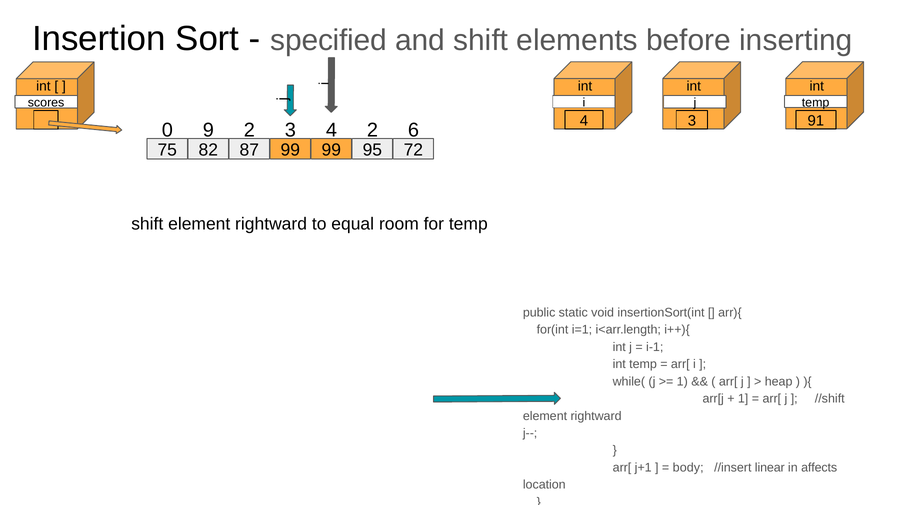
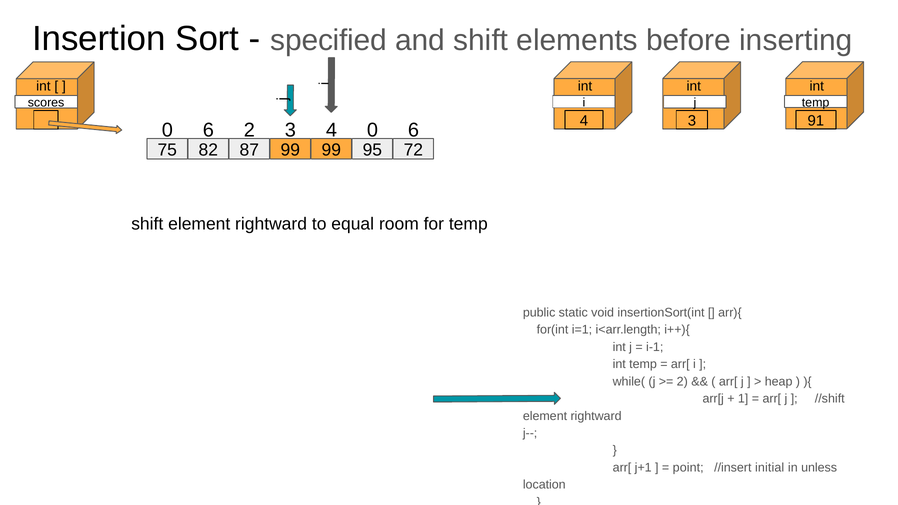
9: 9 -> 6 (208, 130)
4 2: 2 -> 0 (372, 130)
1: 1 -> 2 (682, 382)
body: body -> point (688, 468)
linear: linear -> initial (770, 468)
affects: affects -> unless (819, 468)
